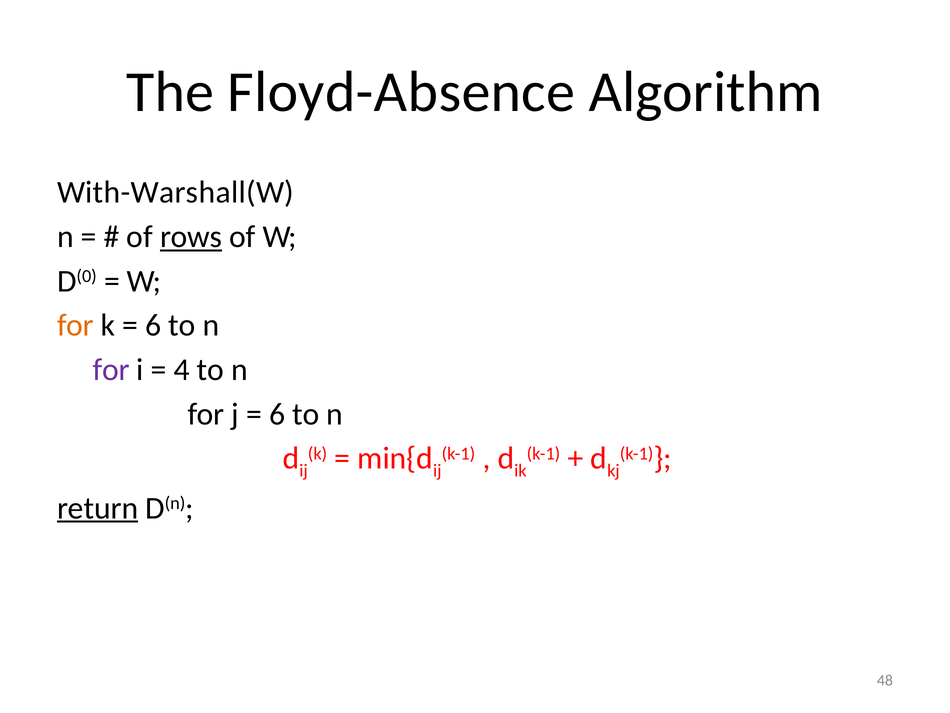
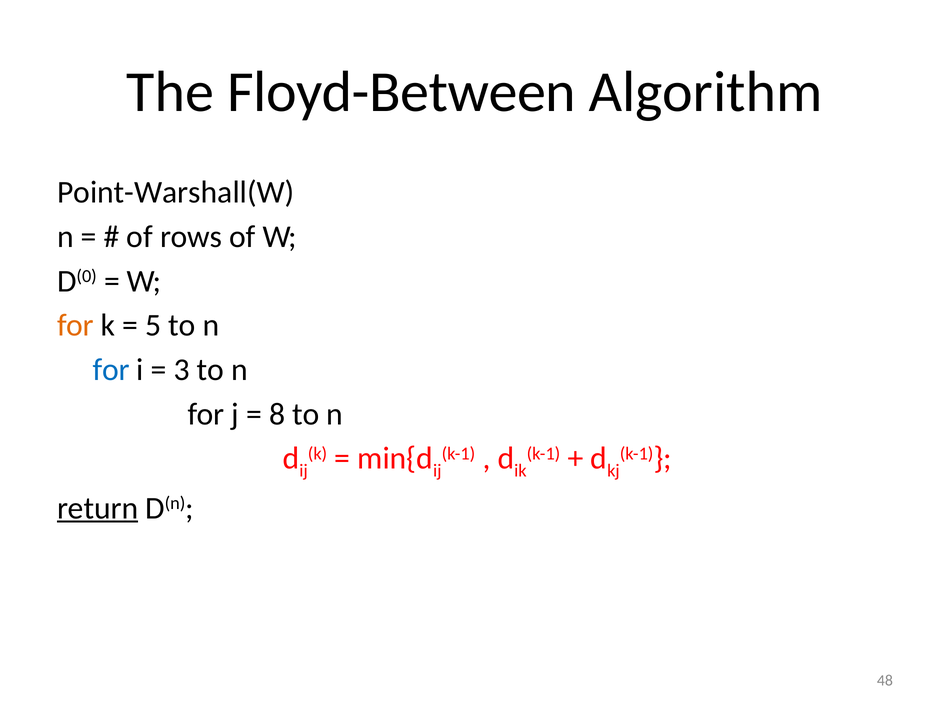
Floyd-Absence: Floyd-Absence -> Floyd-Between (401, 92)
With-Warshall(W: With-Warshall(W -> Point-Warshall(W (176, 192)
rows underline: present -> none (191, 237)
6: 6 -> 5 (153, 325)
for colour: purple -> blue (111, 370)
4: 4 -> 3 (182, 370)
6: 6 -> 8 (277, 414)
